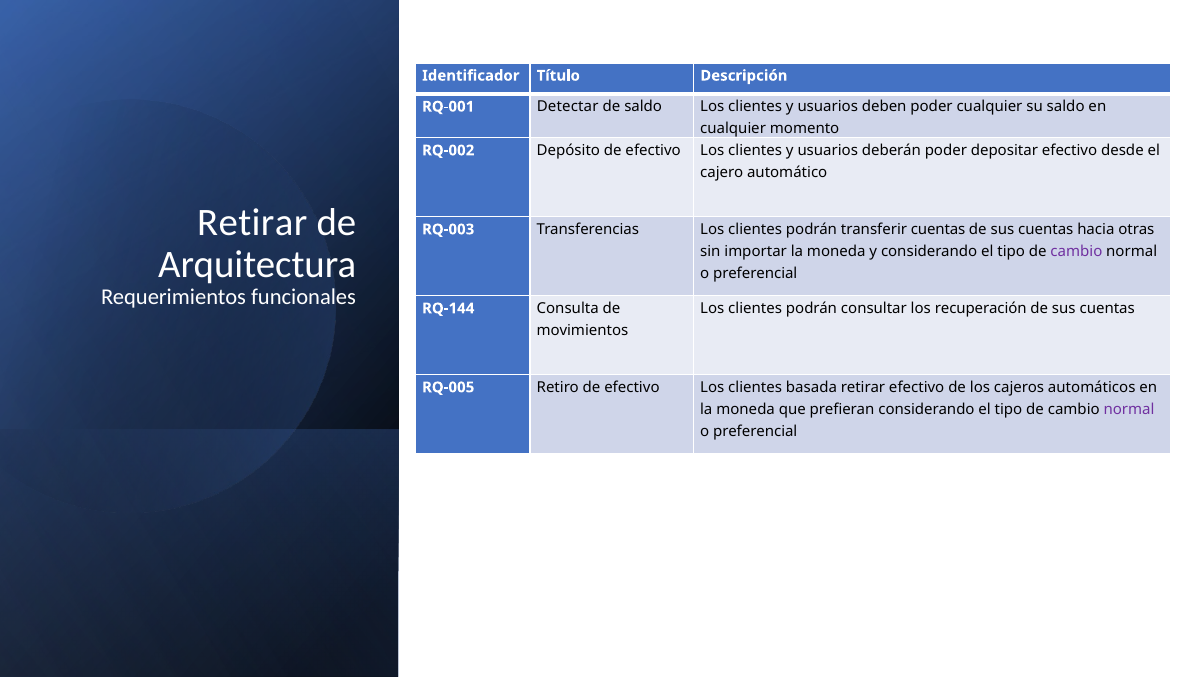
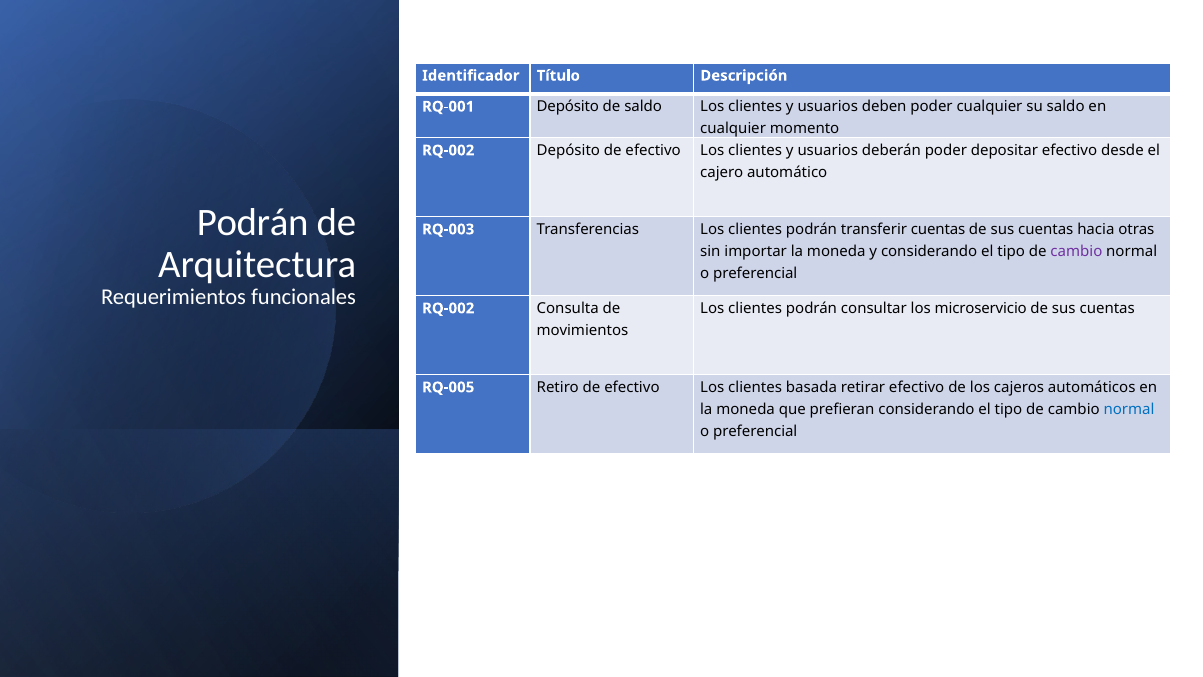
RQ-001 Detectar: Detectar -> Depósito (568, 107)
Retirar: Retirar -> Podrán (253, 222)
recuperación: recuperación -> microservicio (981, 308)
RQ-144: RQ-144 -> RQ-002 (448, 308)
normal colour: purple -> blue (1129, 409)
